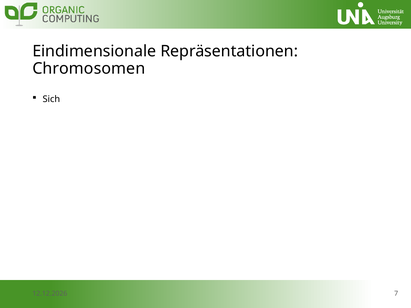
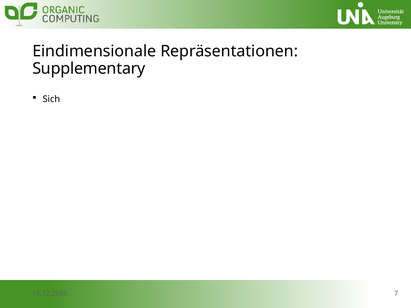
Chromosomen: Chromosomen -> Supplementary (89, 69)
